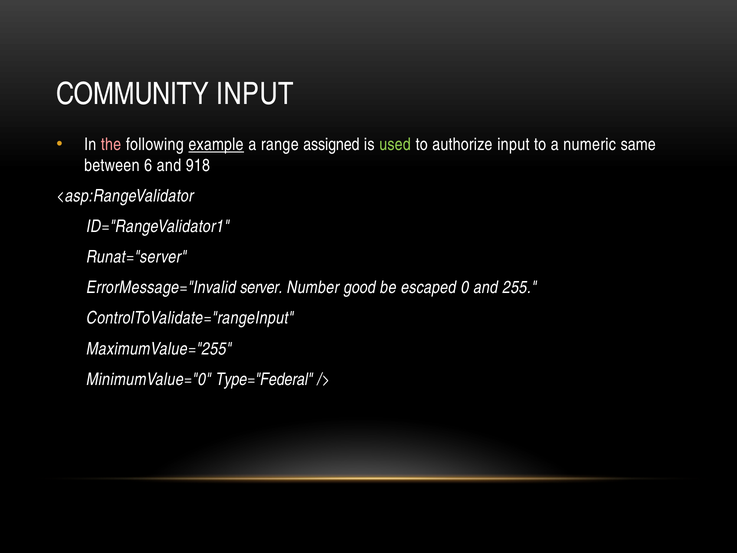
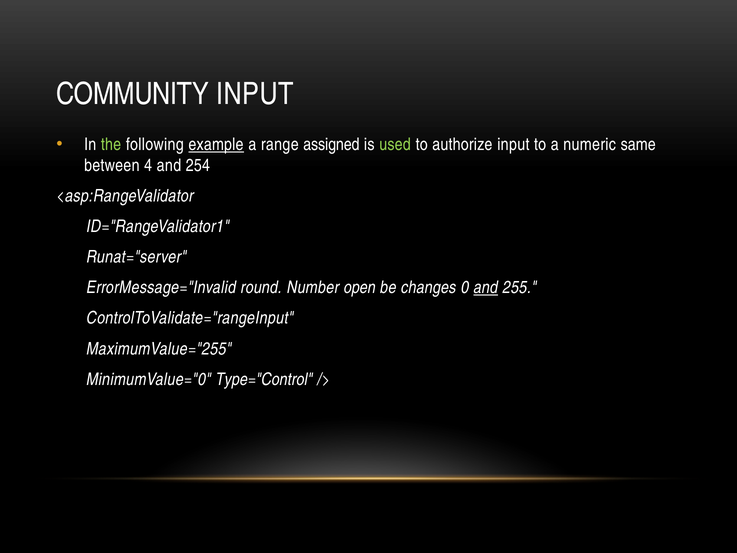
the colour: pink -> light green (111, 144)
6: 6 -> 4 (148, 165)
918: 918 -> 254 (198, 165)
server: server -> round (261, 287)
good: good -> open (360, 287)
escaped: escaped -> changes (429, 287)
and underline: none -> present (486, 287)
Type="Federal: Type="Federal -> Type="Control (264, 379)
